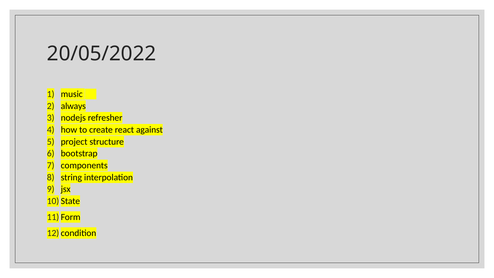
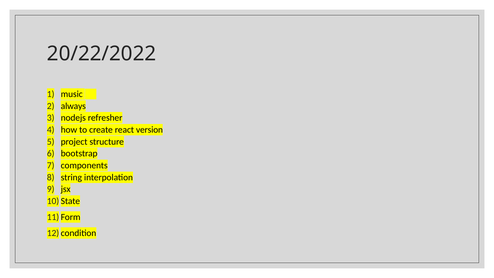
20/05/2022: 20/05/2022 -> 20/22/2022 (102, 54)
against: against -> version (149, 130)
